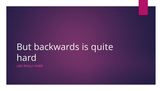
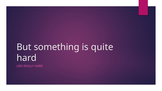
backwards: backwards -> something (57, 47)
